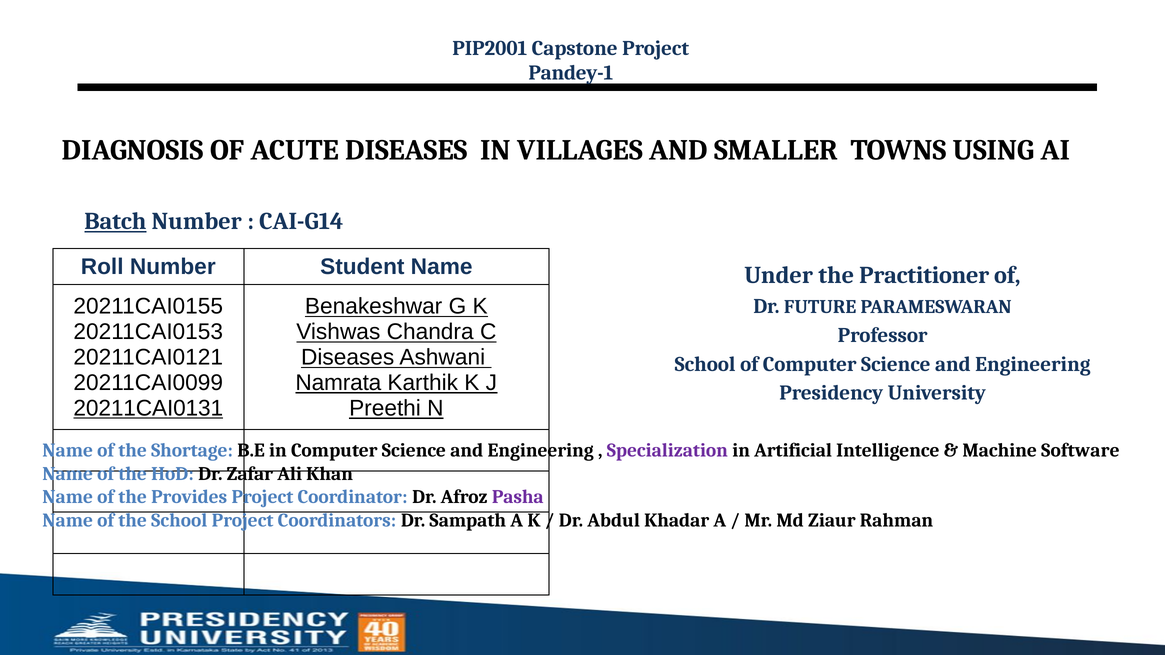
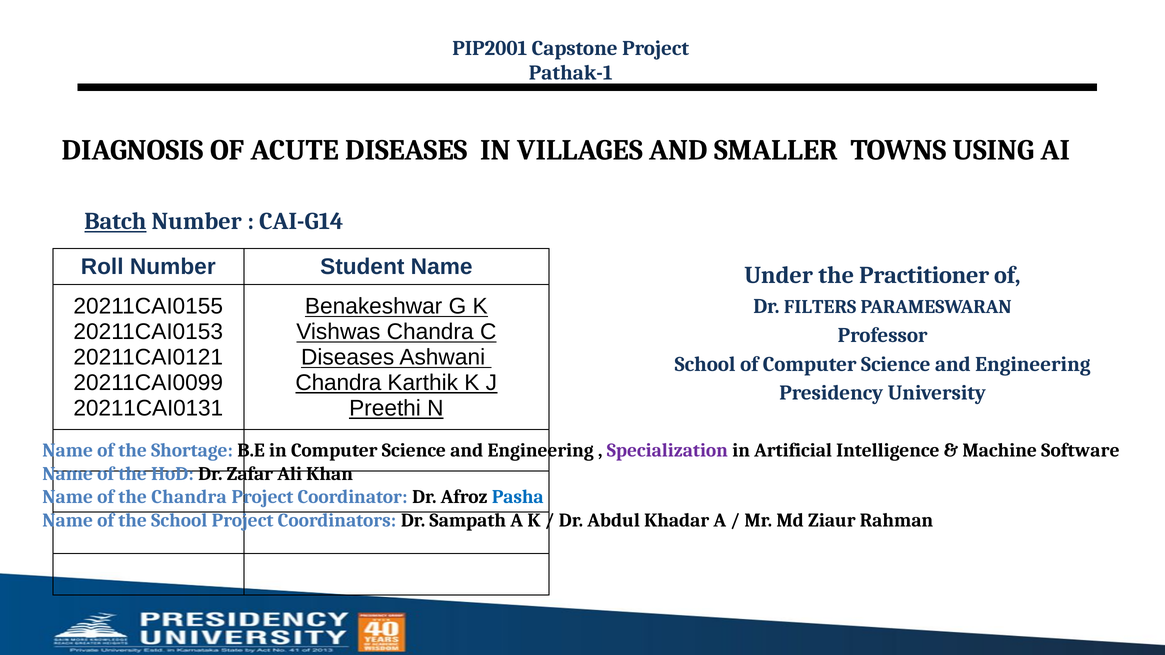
Pandey-1: Pandey-1 -> Pathak-1 (571, 73)
FUTURE: FUTURE -> FILTERS (820, 307)
Namrata: Namrata -> Chandra (338, 383)
20211CAI0131 underline: present -> none (148, 408)
the Provides: Provides -> Chandra (189, 497)
Pasha colour: purple -> blue (518, 497)
